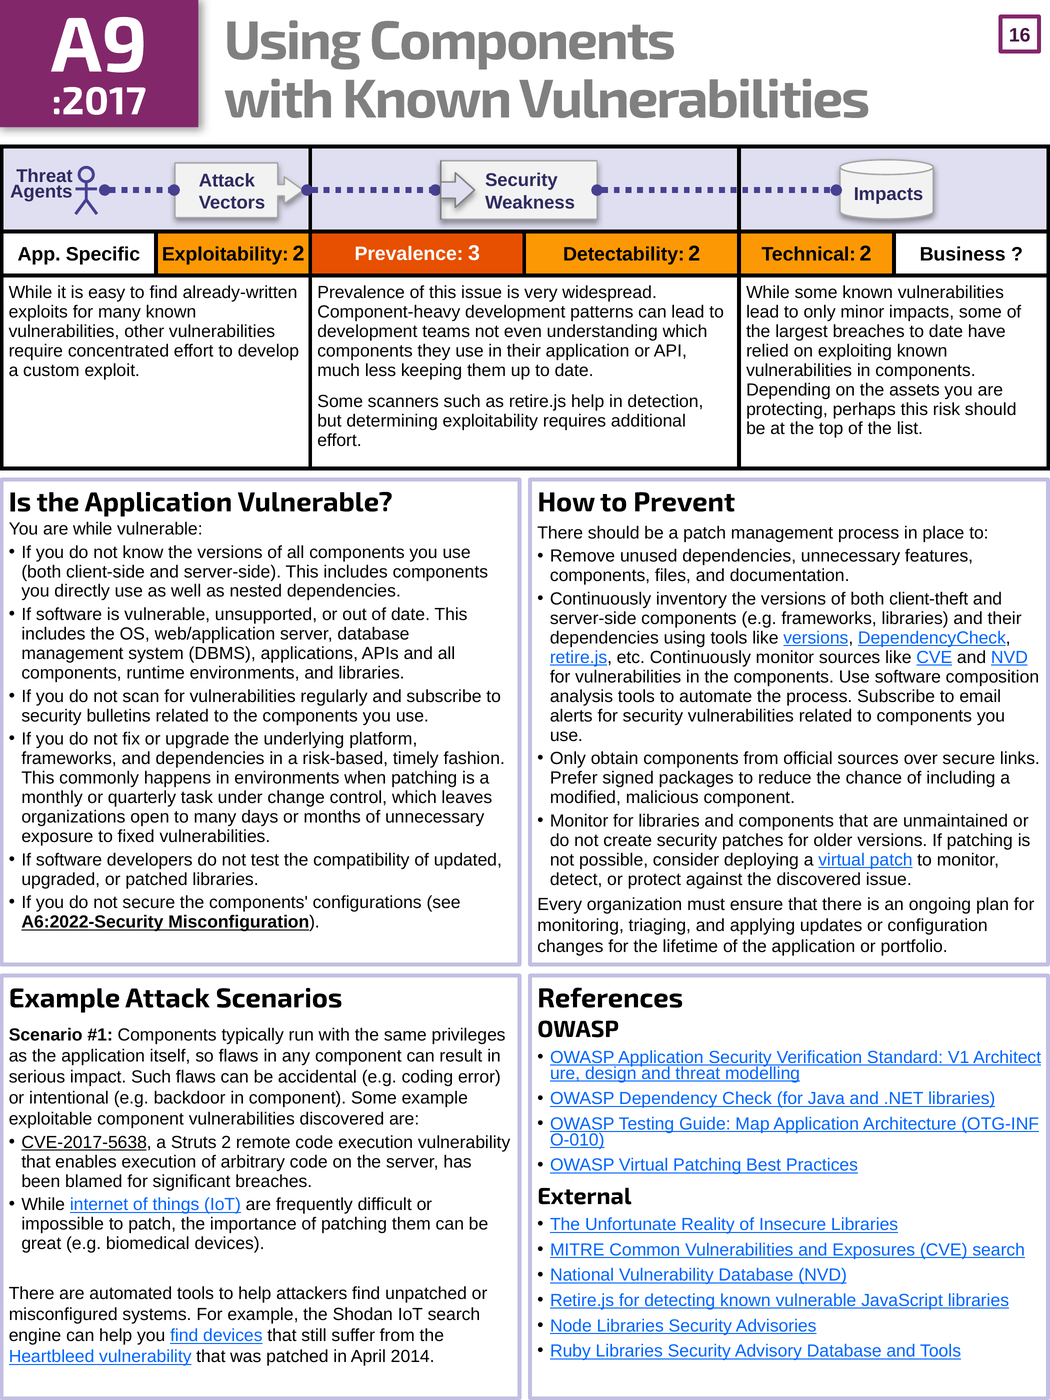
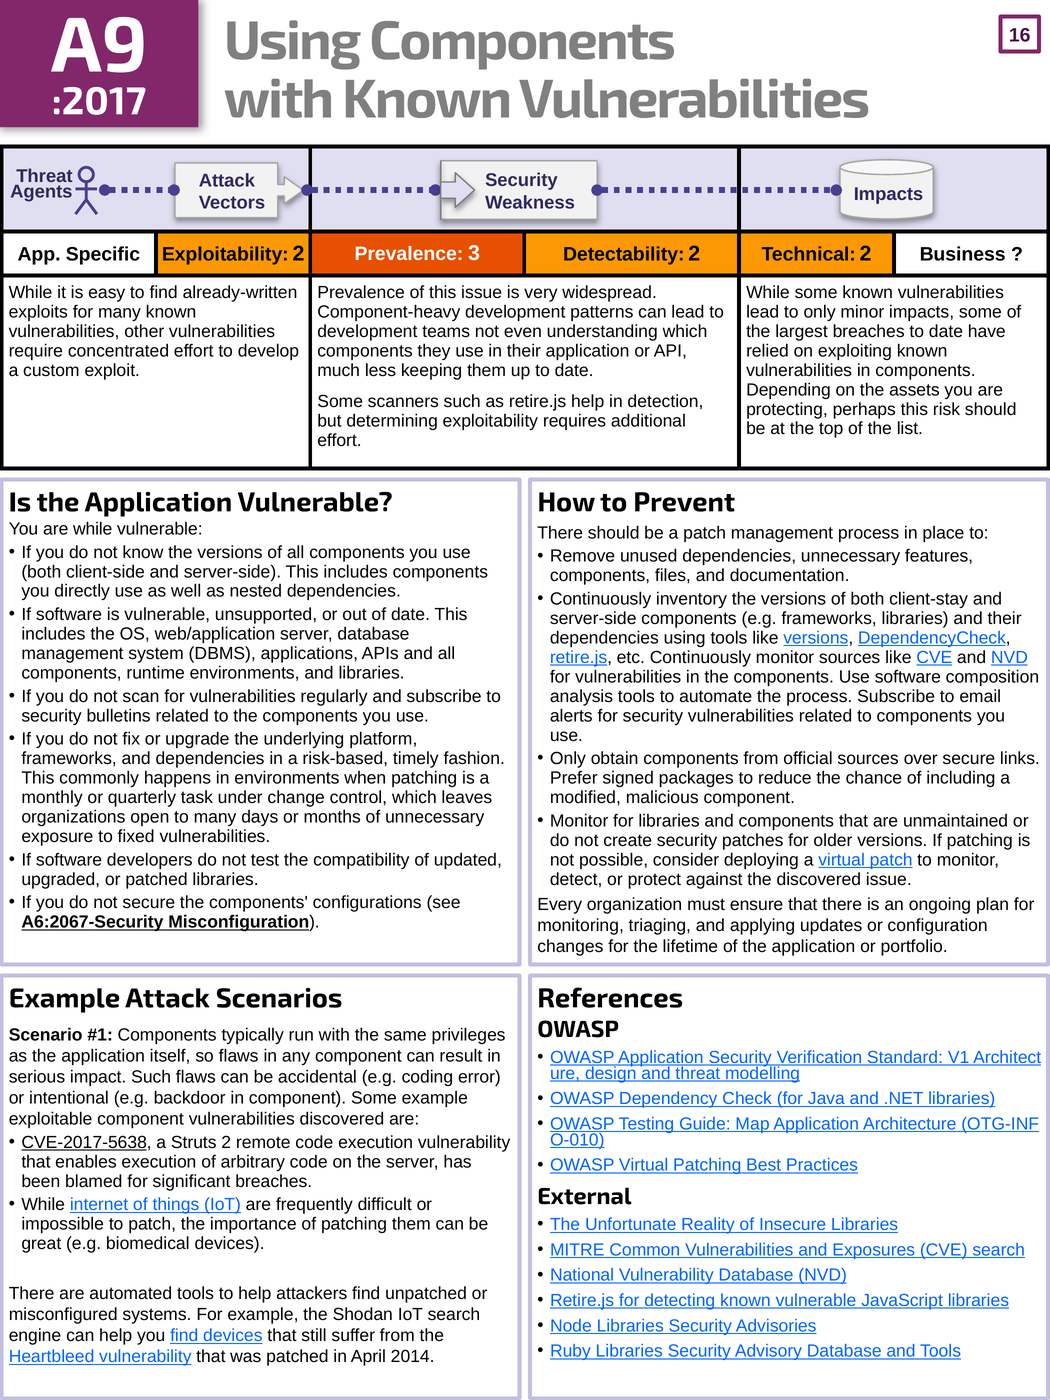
client-theft: client-theft -> client-stay (929, 599)
A6:2022-Security: A6:2022-Security -> A6:2067-Security (92, 922)
